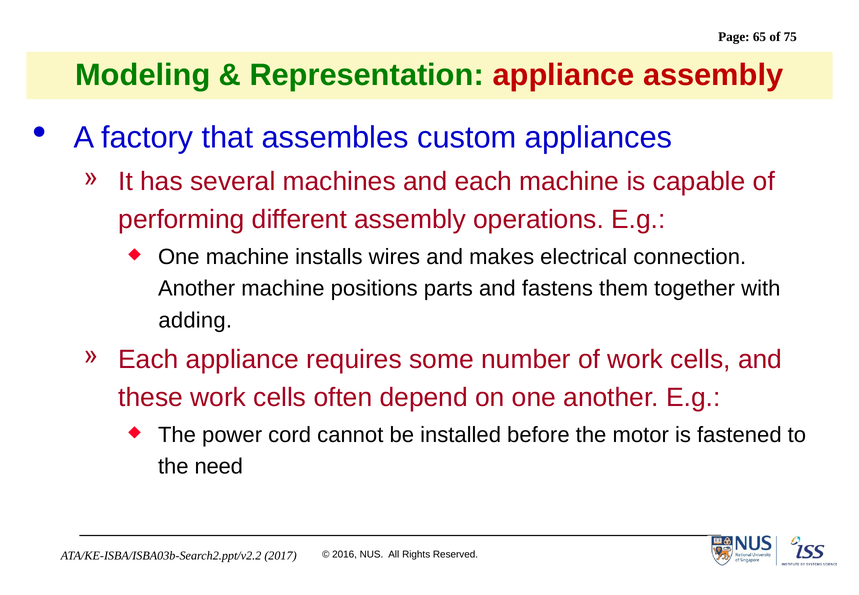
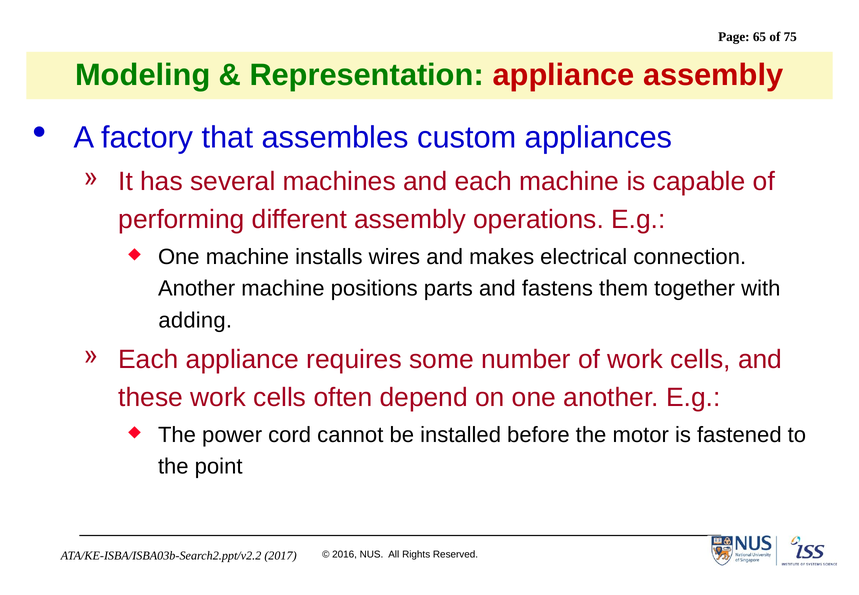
need: need -> point (219, 466)
